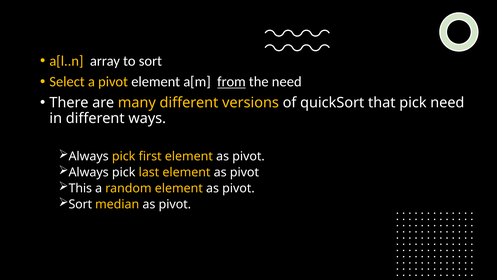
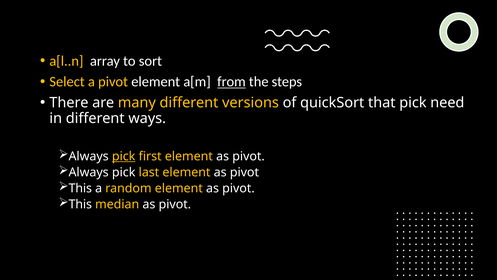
the need: need -> steps (287, 82)
pick underline: none -> present (124, 156)
Sort: Sort -> This (80, 204)
